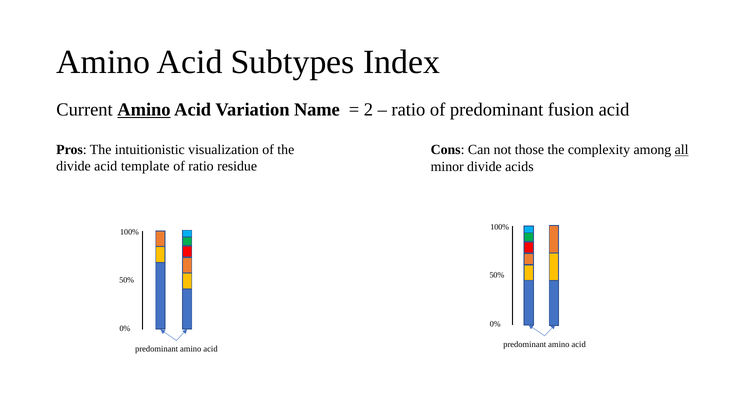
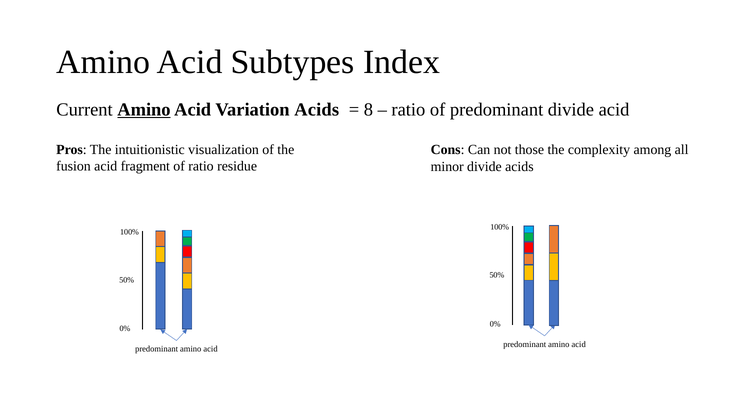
Variation Name: Name -> Acids (317, 109)
2: 2 -> 8 (368, 109)
predominant fusion: fusion -> divide (571, 109)
all underline: present -> none (682, 150)
divide: divide -> fusion (73, 166)
template: template -> fragment (145, 166)
